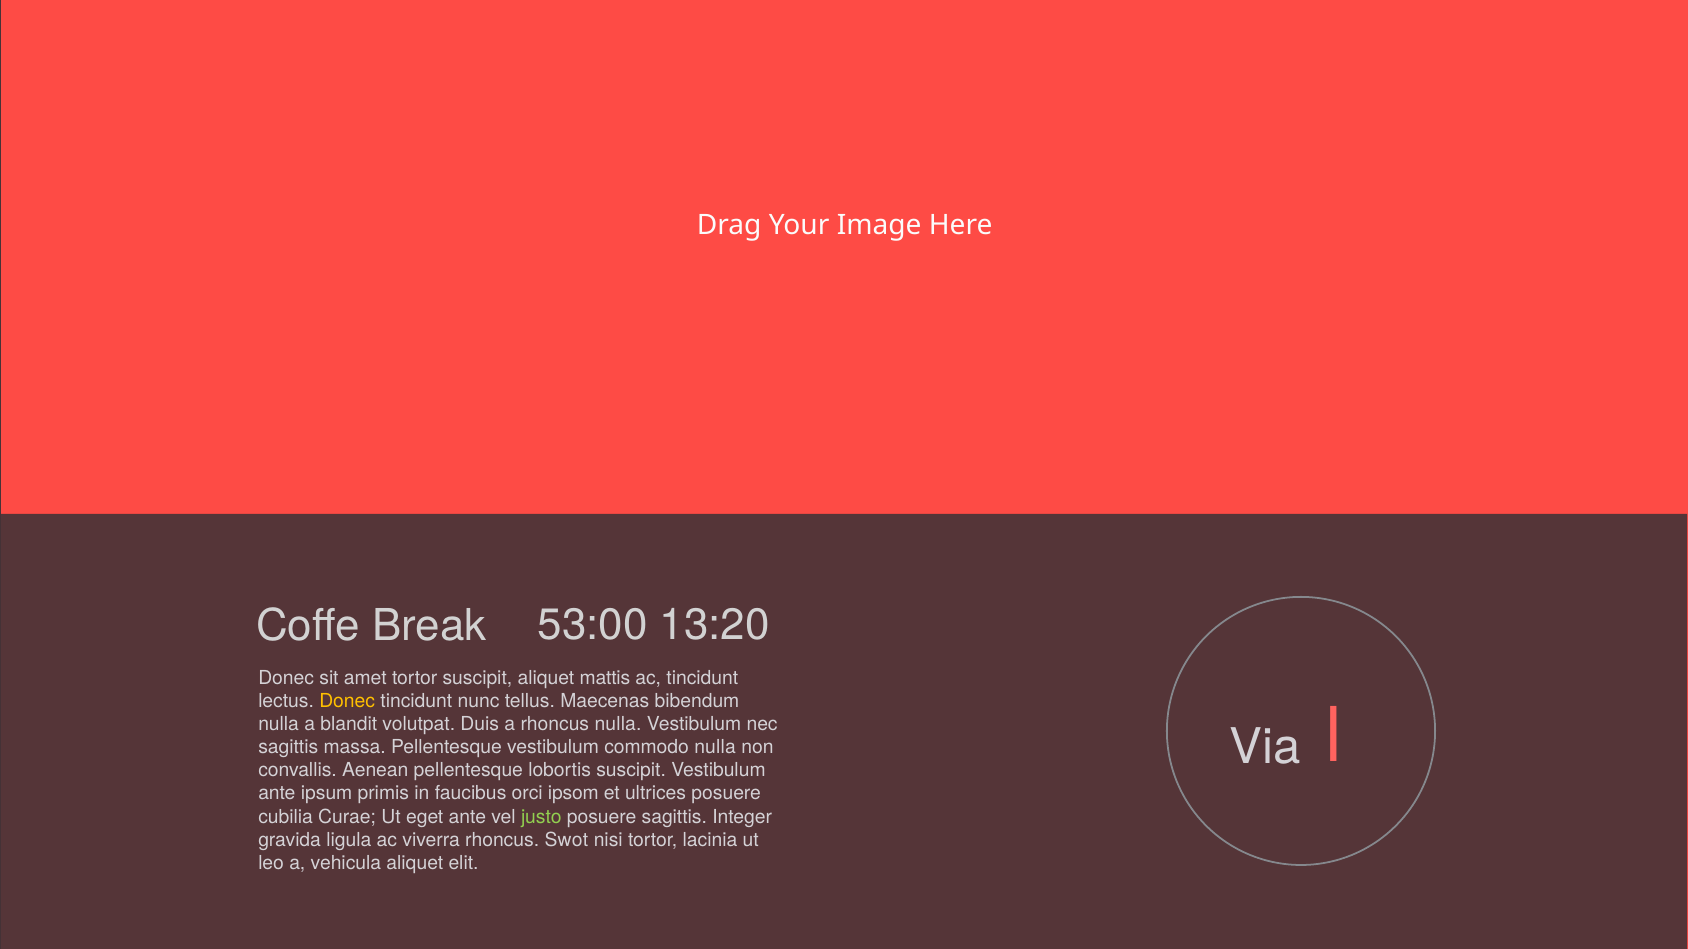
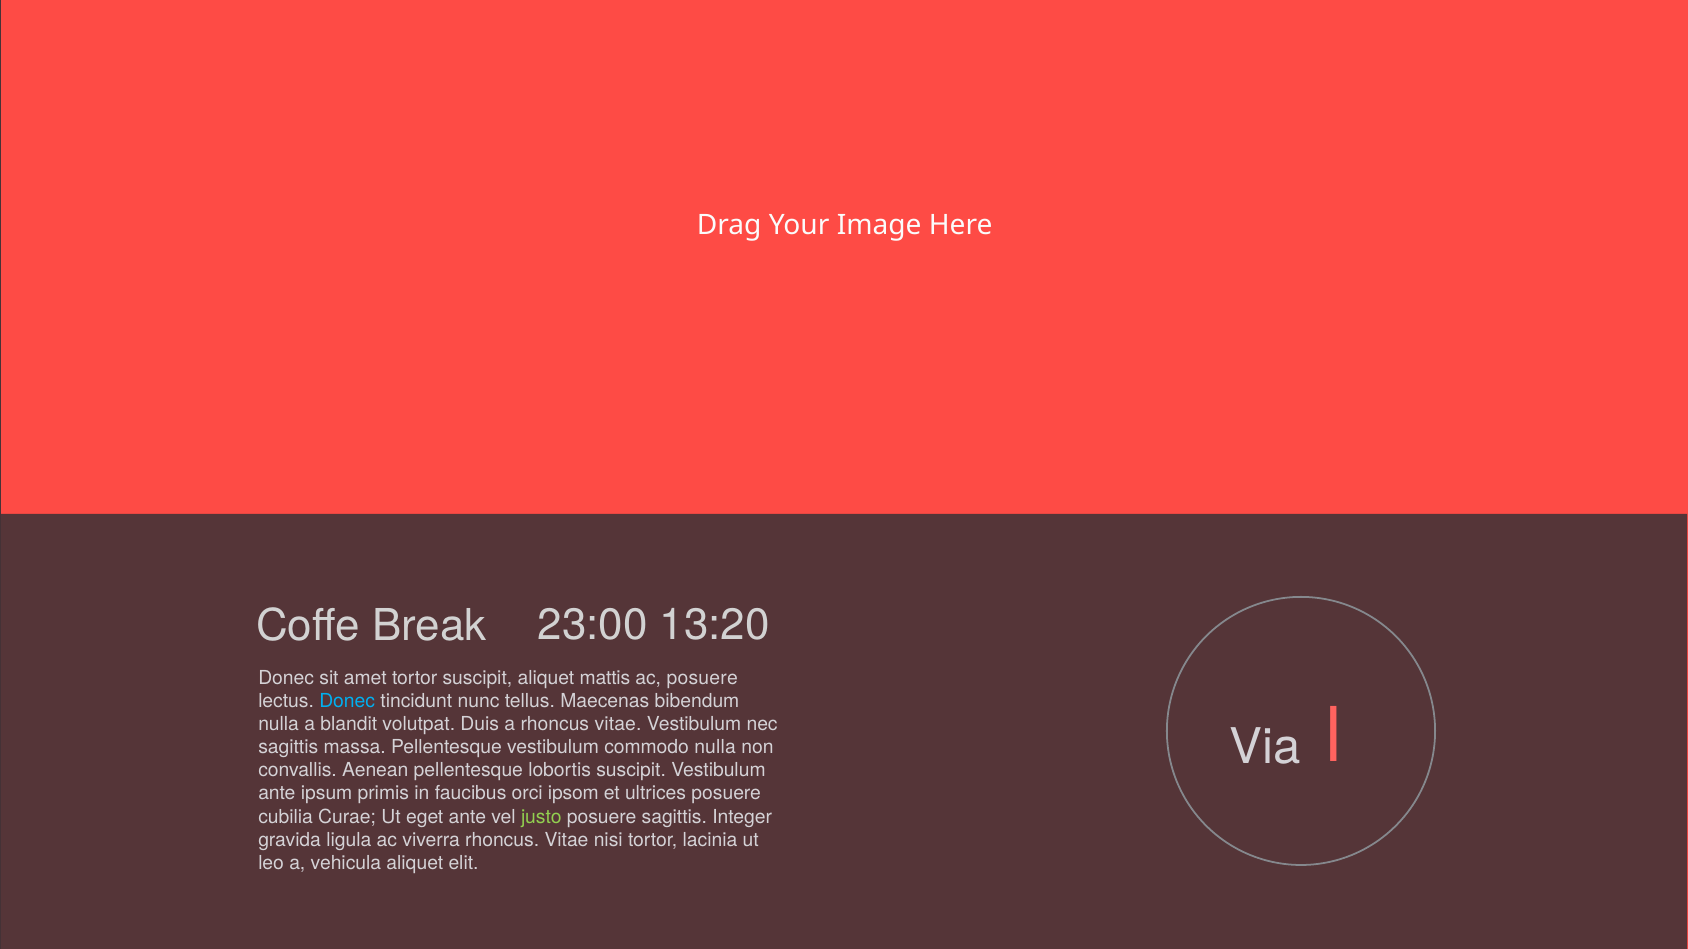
53:00: 53:00 -> 23:00 (593, 626)
ac tincidunt: tincidunt -> posuere (702, 678)
Donec colour: yellow -> light blue (347, 701)
a rhoncus nulla: nulla -> vitae (618, 724)
viverra rhoncus Swot: Swot -> Vitae (567, 840)
